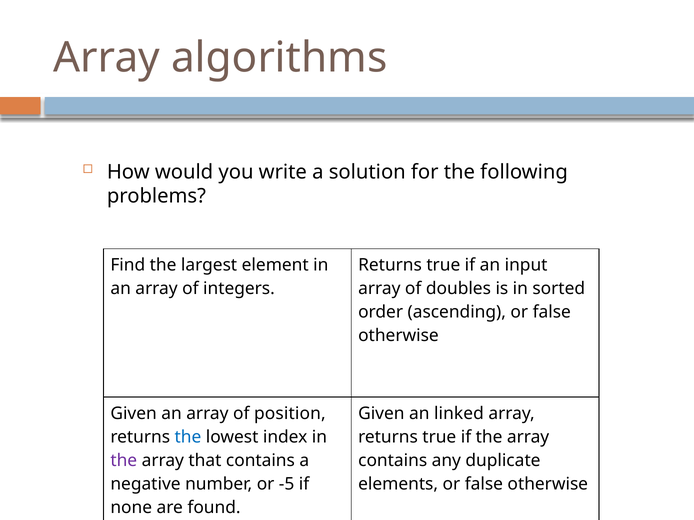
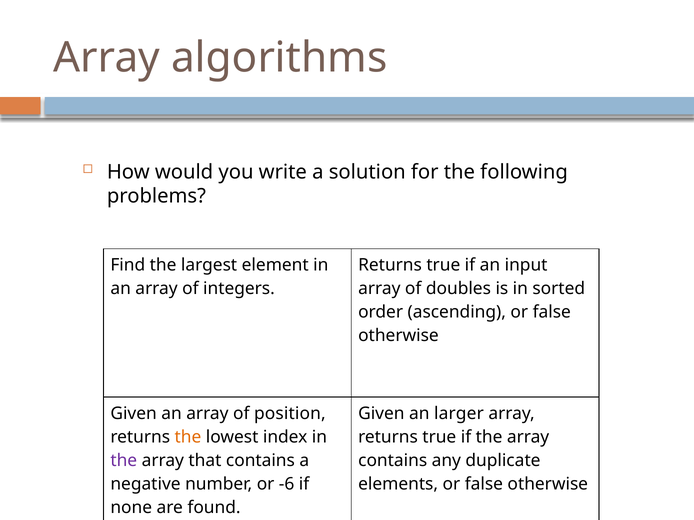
linked: linked -> larger (459, 414)
the colour: blue -> orange (188, 437)
-5: -5 -> -6 (287, 485)
